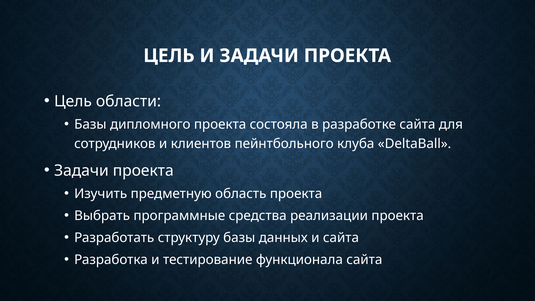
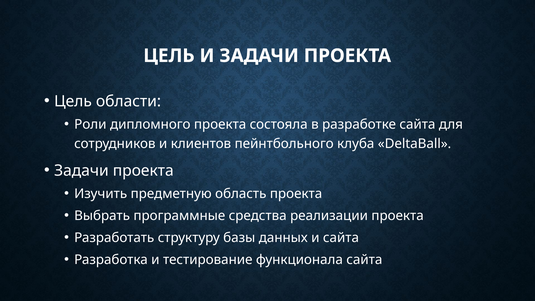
Базы: Базы -> Роли (90, 124)
